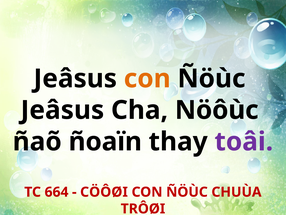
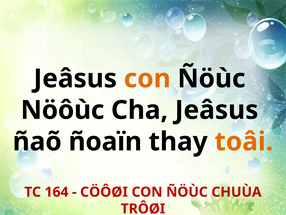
Jeâsus: Jeâsus -> Nöôùc (63, 110)
Cha Nöôùc: Nöôùc -> Jeâsus (217, 110)
toâi colour: purple -> orange (244, 141)
664: 664 -> 164 (57, 192)
